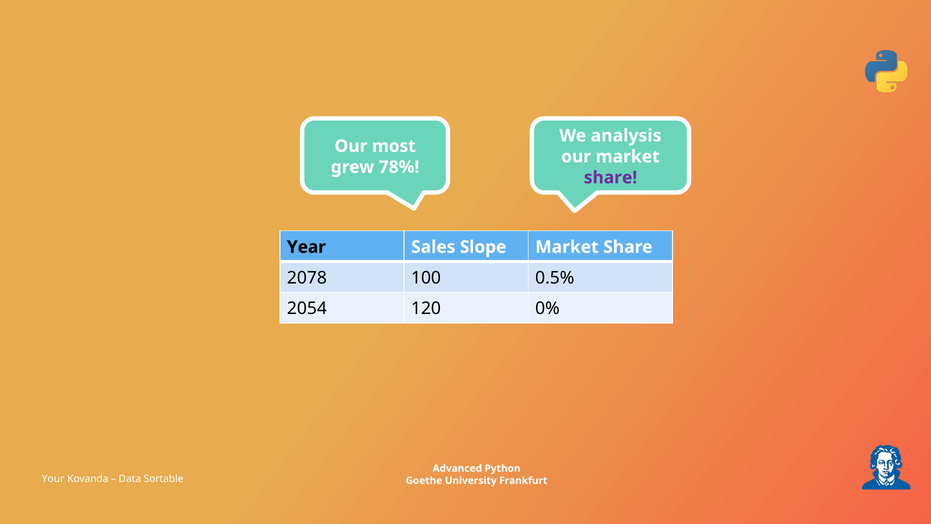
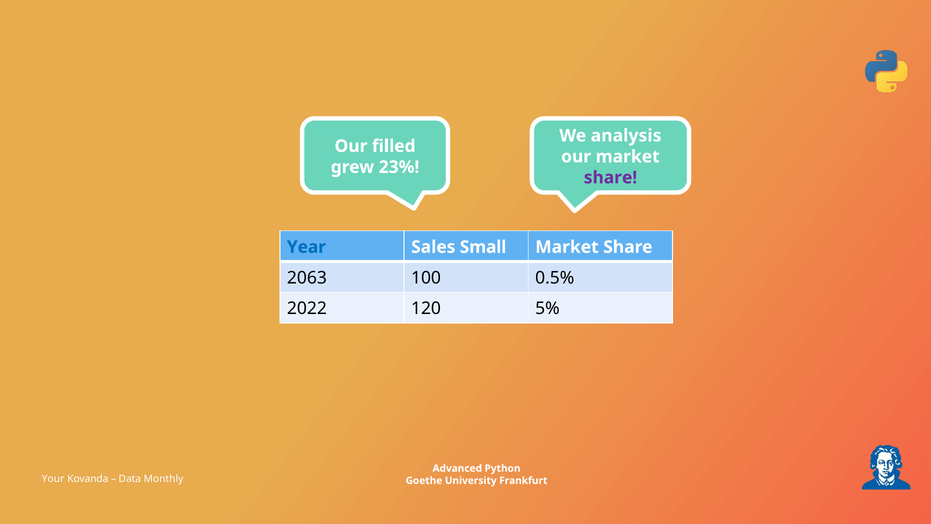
most: most -> filled (394, 146)
78%: 78% -> 23% (399, 167)
Year colour: black -> blue (306, 247)
Slope: Slope -> Small (483, 247)
2078: 2078 -> 2063 (307, 278)
2054: 2054 -> 2022 (307, 308)
0%: 0% -> 5% (547, 308)
Sortable: Sortable -> Monthly (164, 479)
